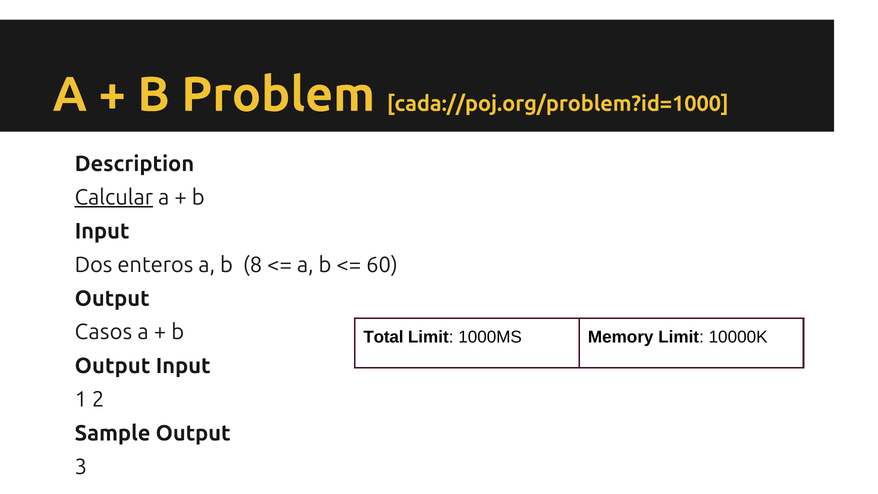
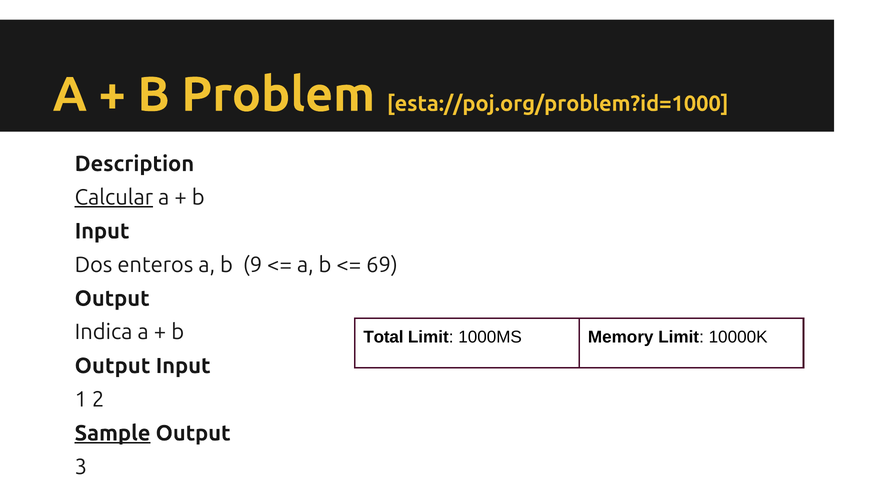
cada://poj.org/problem?id=1000: cada://poj.org/problem?id=1000 -> esta://poj.org/problem?id=1000 (558, 104)
8: 8 -> 9 (253, 265)
60: 60 -> 69 (382, 265)
Casos: Casos -> Indica (104, 332)
Sample underline: none -> present (113, 433)
